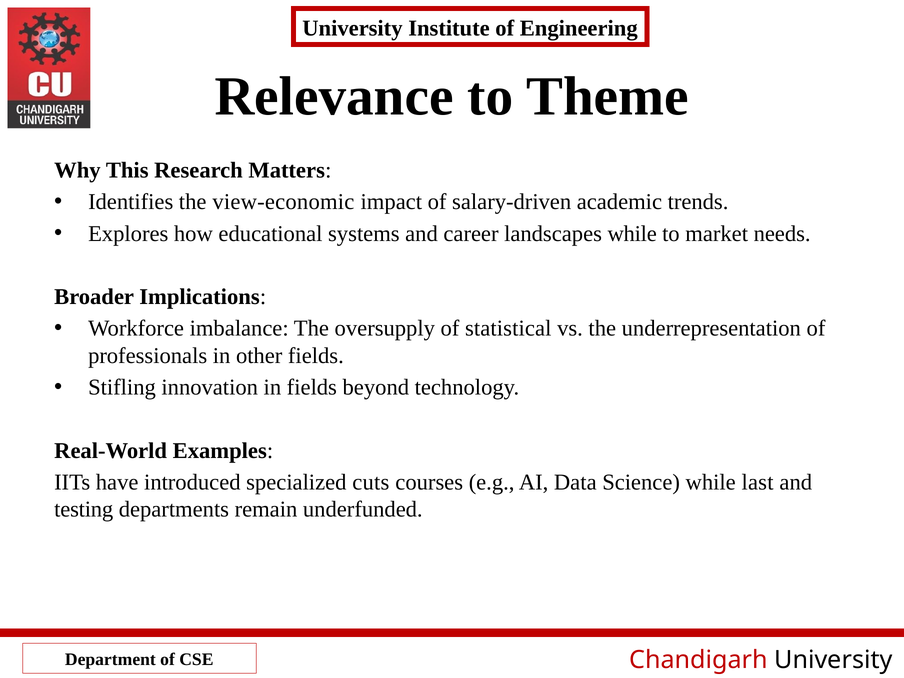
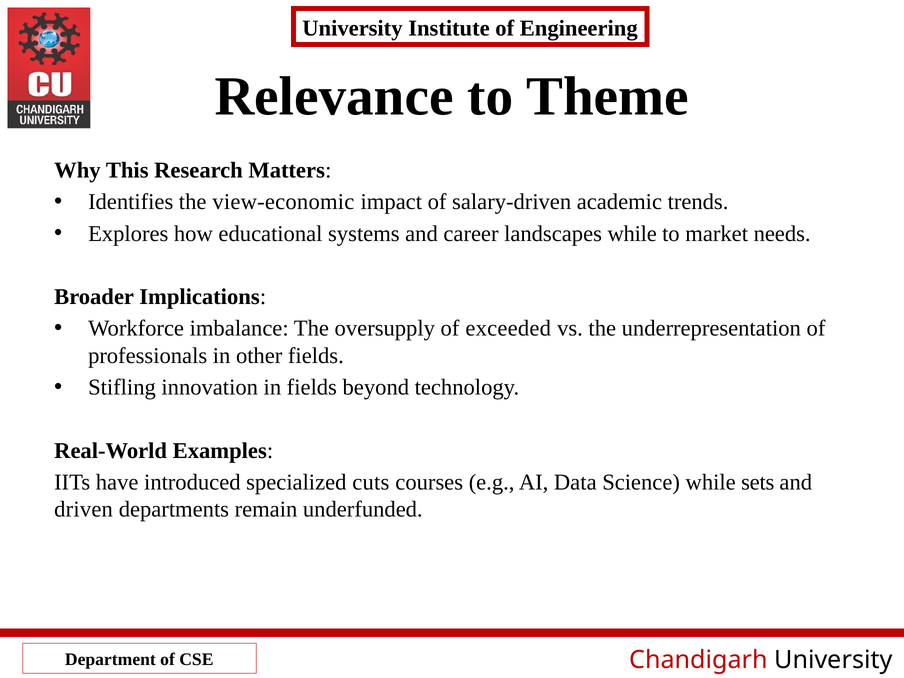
statistical: statistical -> exceeded (508, 329)
last: last -> sets (758, 482)
testing: testing -> driven (84, 509)
